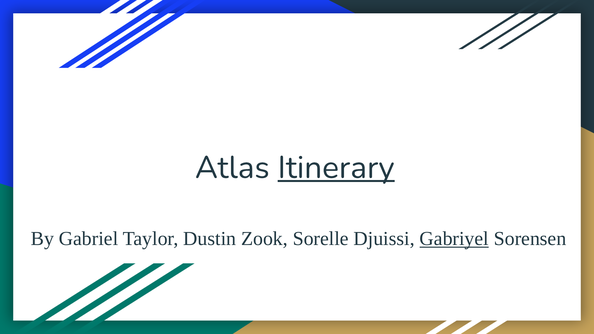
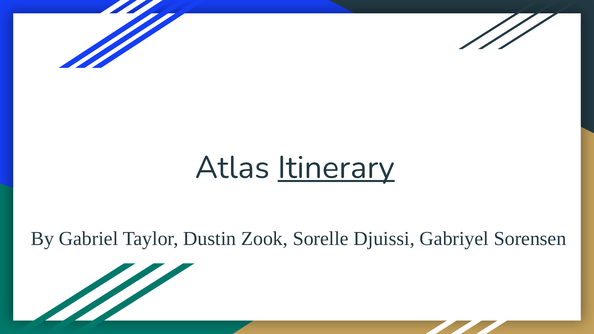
Gabriyel underline: present -> none (454, 239)
